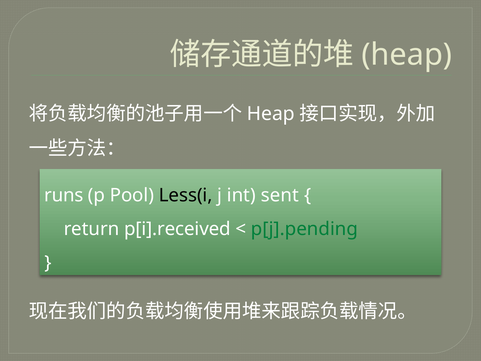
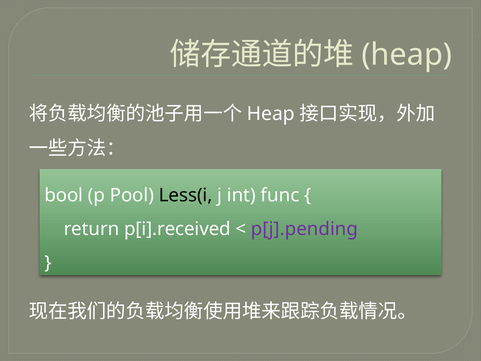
runs: runs -> bool (64, 195)
sent: sent -> func (280, 195)
p[j].pending colour: green -> purple (305, 229)
